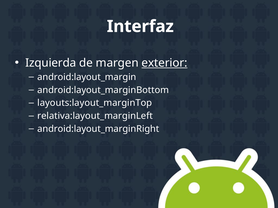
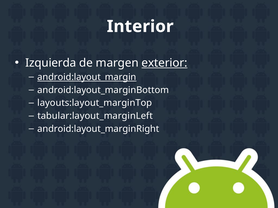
Interfaz: Interfaz -> Interior (140, 26)
android:layout_margin underline: none -> present (87, 77)
relativa:layout_marginLeft: relativa:layout_marginLeft -> tabular:layout_marginLeft (95, 116)
